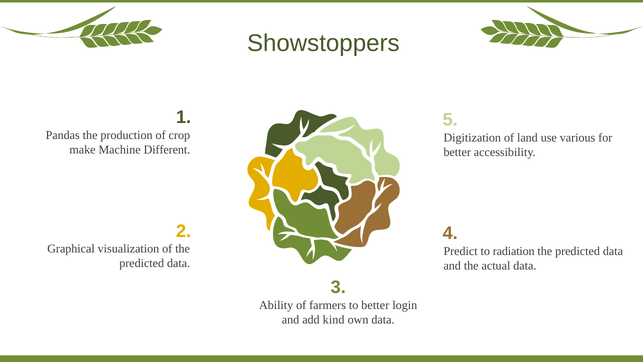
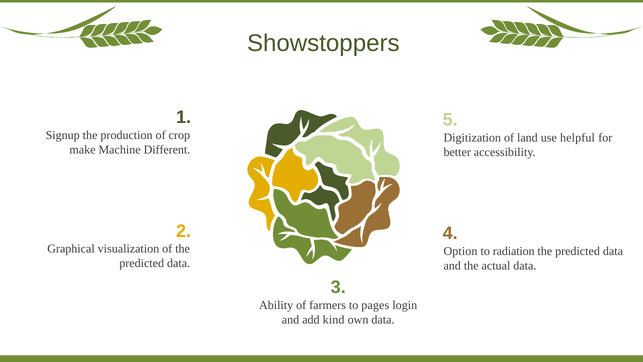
Pandas: Pandas -> Signup (63, 135)
various: various -> helpful (577, 137)
Predict: Predict -> Option (461, 251)
to better: better -> pages (375, 305)
